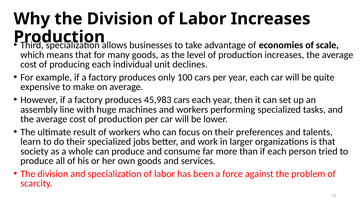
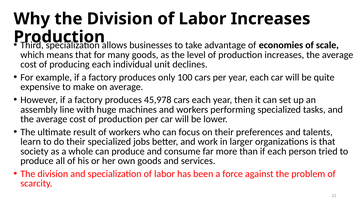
45,983: 45,983 -> 45,978 (158, 100)
